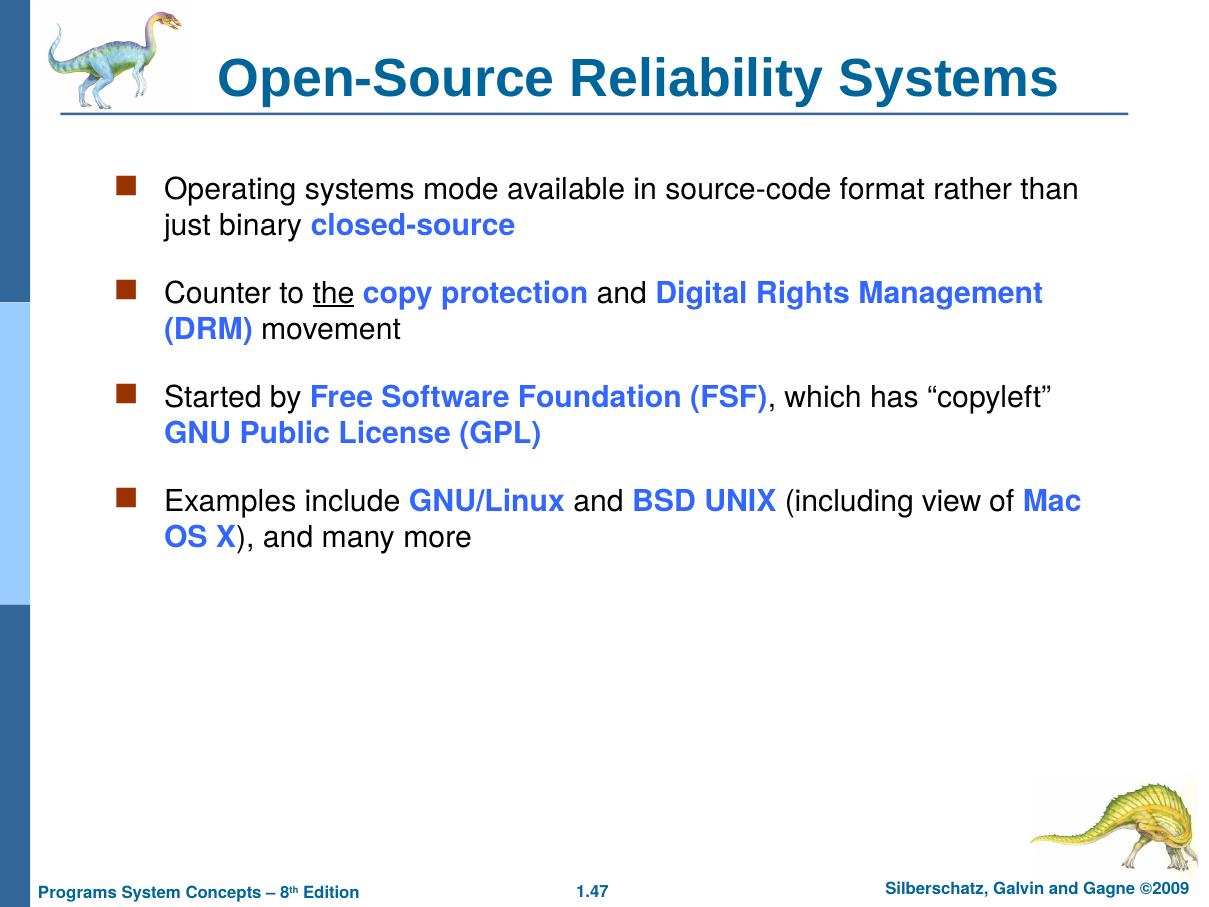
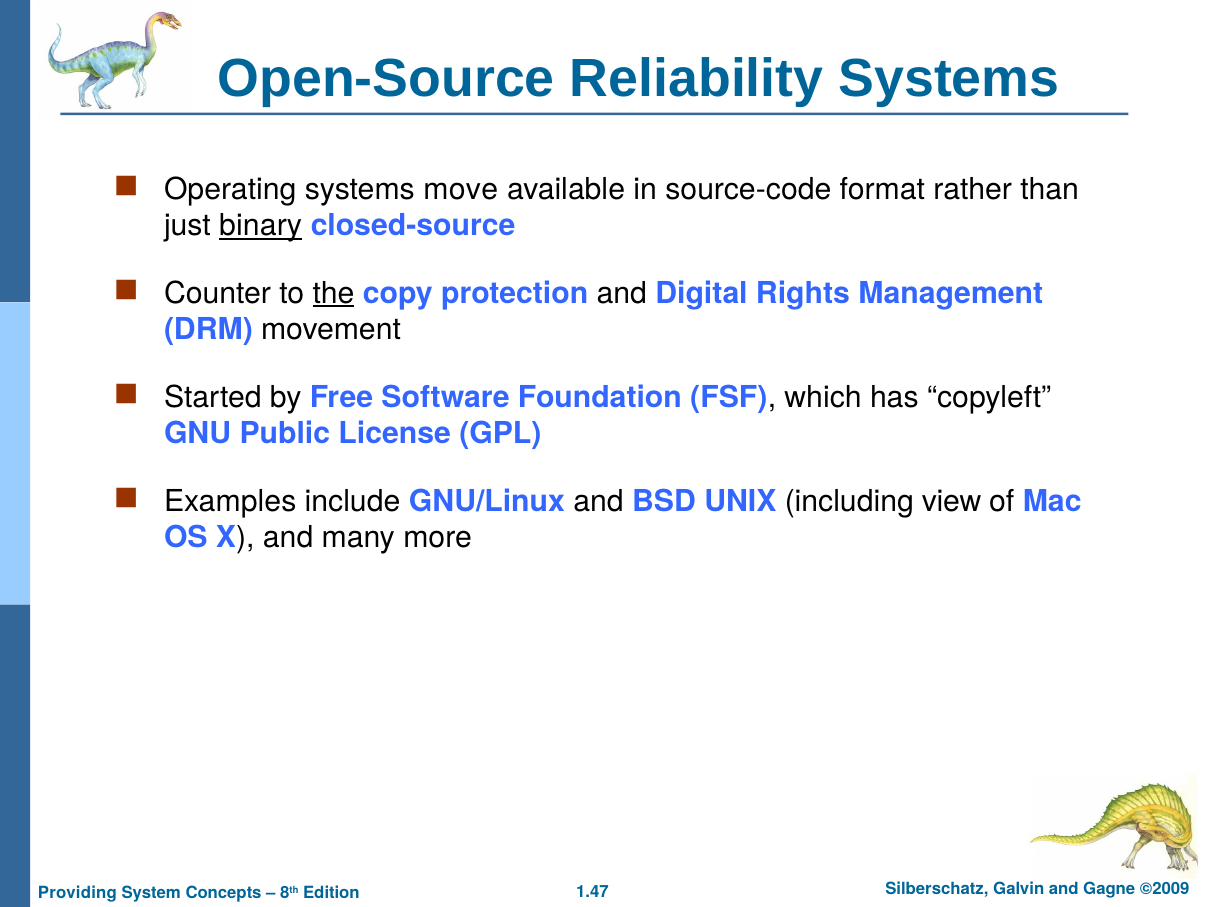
mode: mode -> move (461, 189)
binary underline: none -> present (261, 226)
Programs: Programs -> Providing (77, 893)
